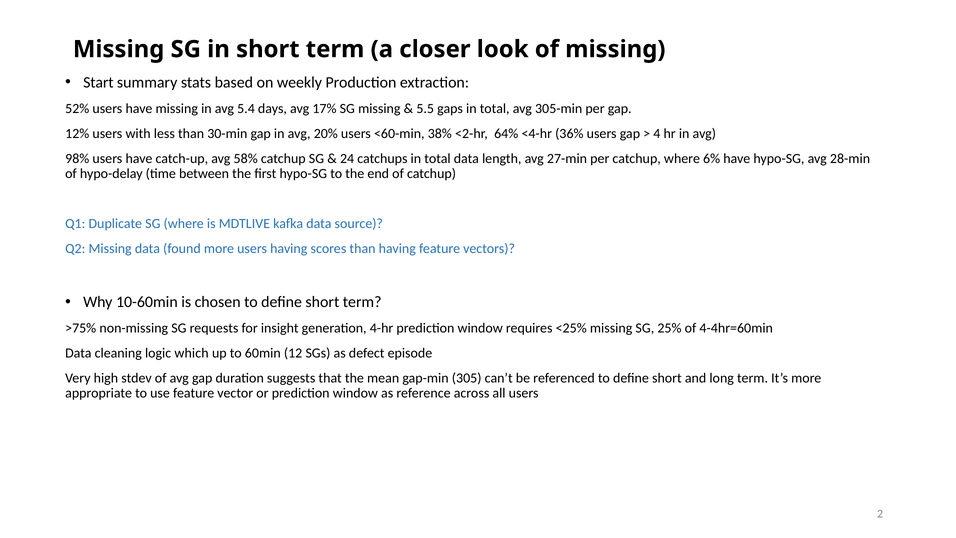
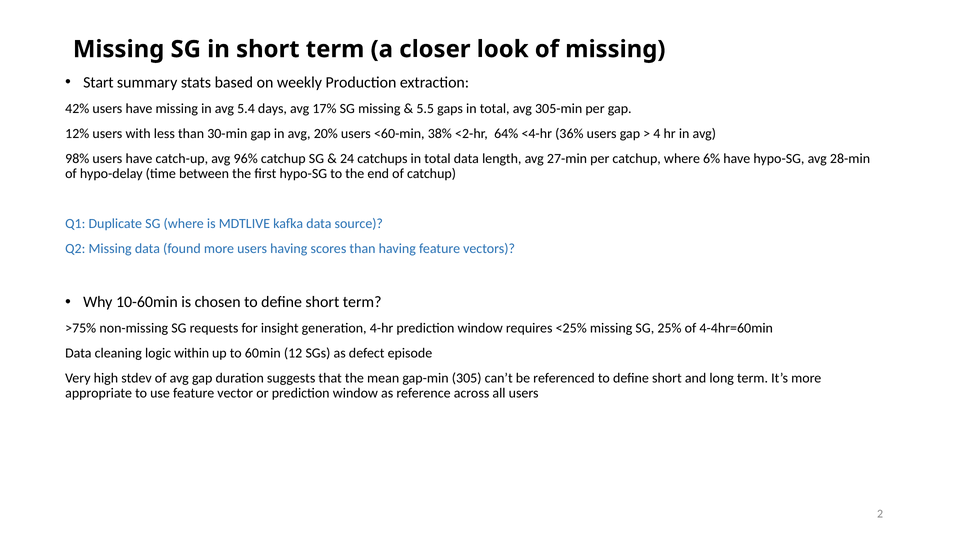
52%: 52% -> 42% (77, 108)
58%: 58% -> 96% (246, 158)
which: which -> within (192, 353)
